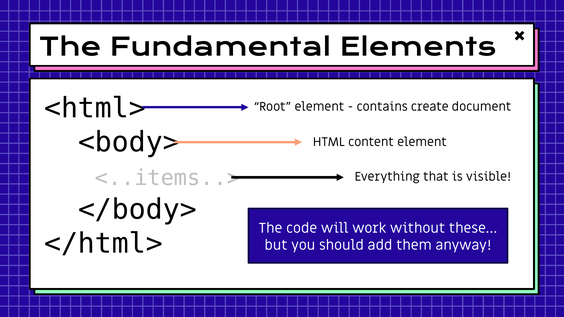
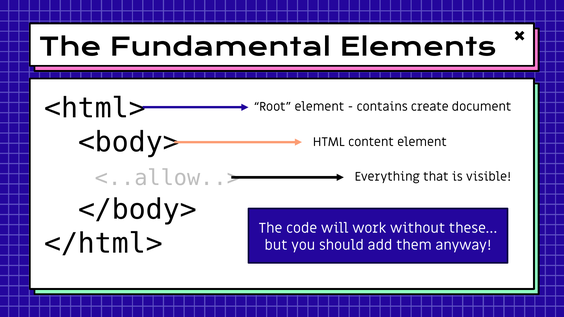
<..items..>: <..items..> -> <..allow..> (167, 178)
